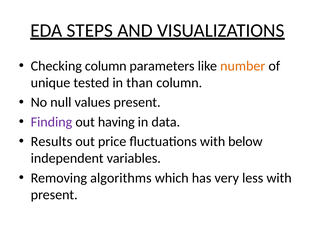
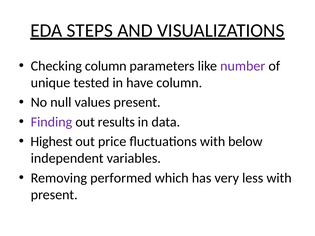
number colour: orange -> purple (243, 66)
than: than -> have (140, 83)
having: having -> results (116, 122)
Results: Results -> Highest (52, 142)
algorithms: algorithms -> performed (121, 178)
